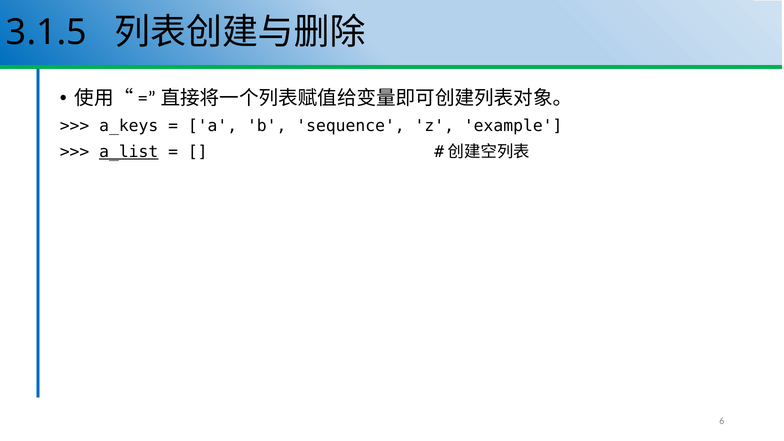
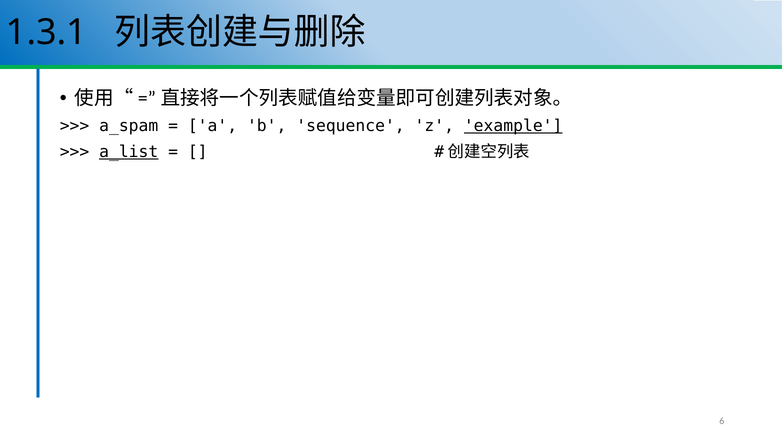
3.1.5: 3.1.5 -> 1.3.1 (46, 32)
a_keys: a_keys -> a_spam (129, 126)
example underline: none -> present (513, 126)
